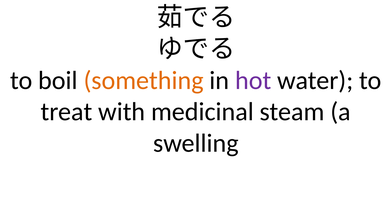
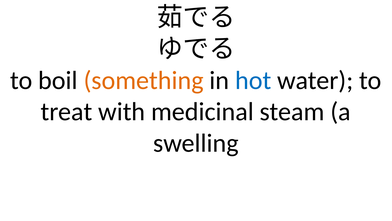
hot colour: purple -> blue (253, 80)
